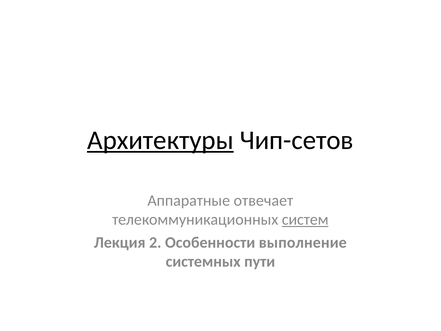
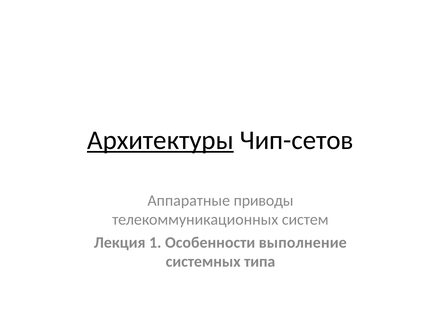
отвечает: отвечает -> приводы (264, 200)
систем underline: present -> none (305, 219)
2: 2 -> 1 (155, 242)
пути: пути -> типа (260, 262)
